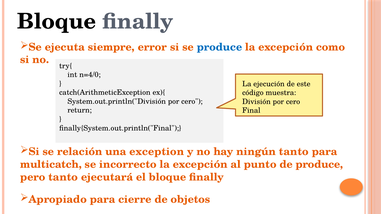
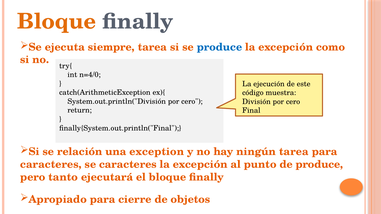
Bloque colour: black -> orange (57, 22)
siempre error: error -> tarea (152, 47)
ningún tanto: tanto -> tarea (294, 152)
multicatch: multicatch -> caracteres (51, 165)
se incorrecto: incorrecto -> caracteres (128, 165)
